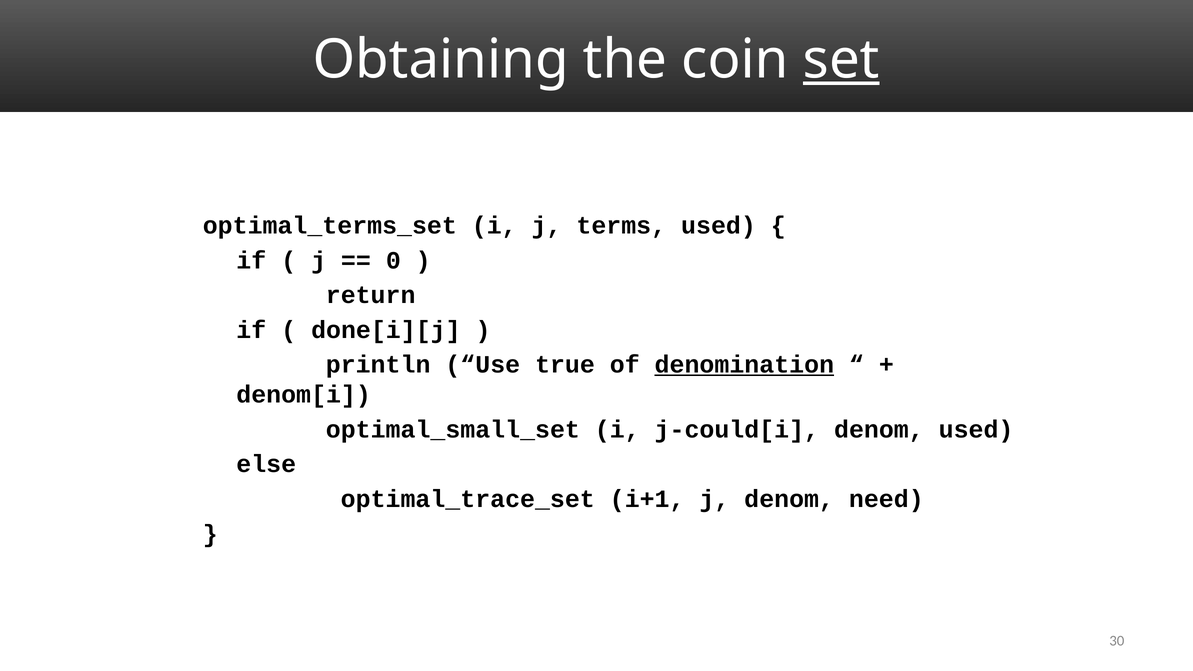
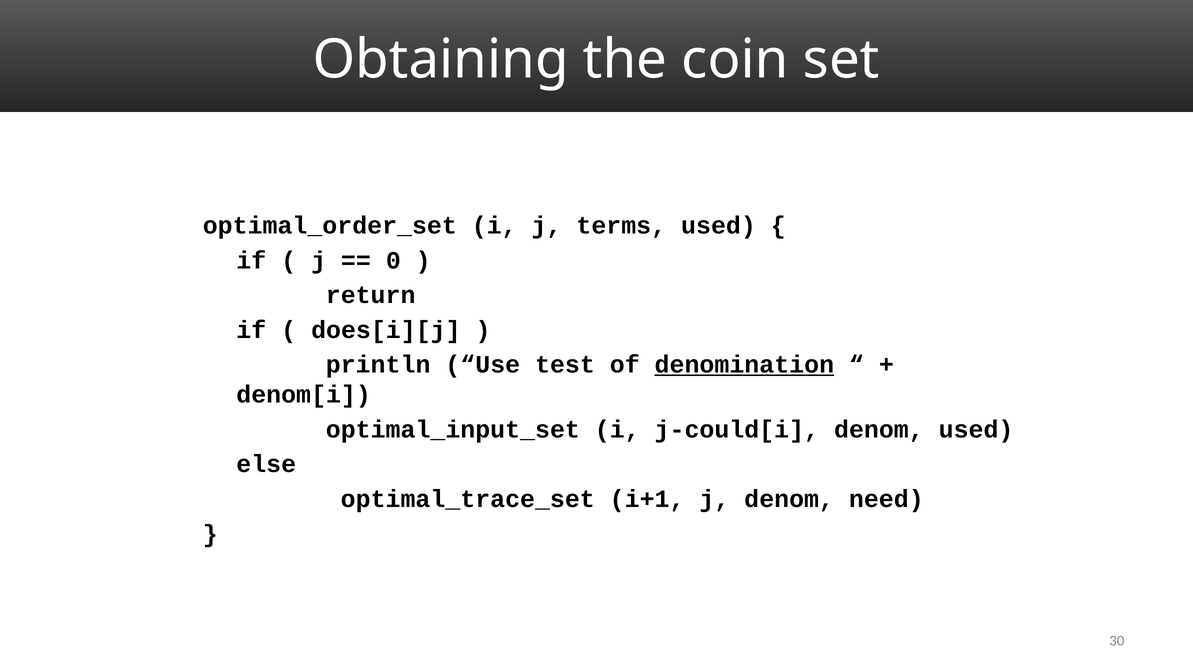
set underline: present -> none (841, 60)
optimal_terms_set: optimal_terms_set -> optimal_order_set (330, 226)
done[i][j: done[i][j -> does[i][j (386, 330)
true: true -> test (565, 365)
optimal_small_set: optimal_small_set -> optimal_input_set (453, 429)
